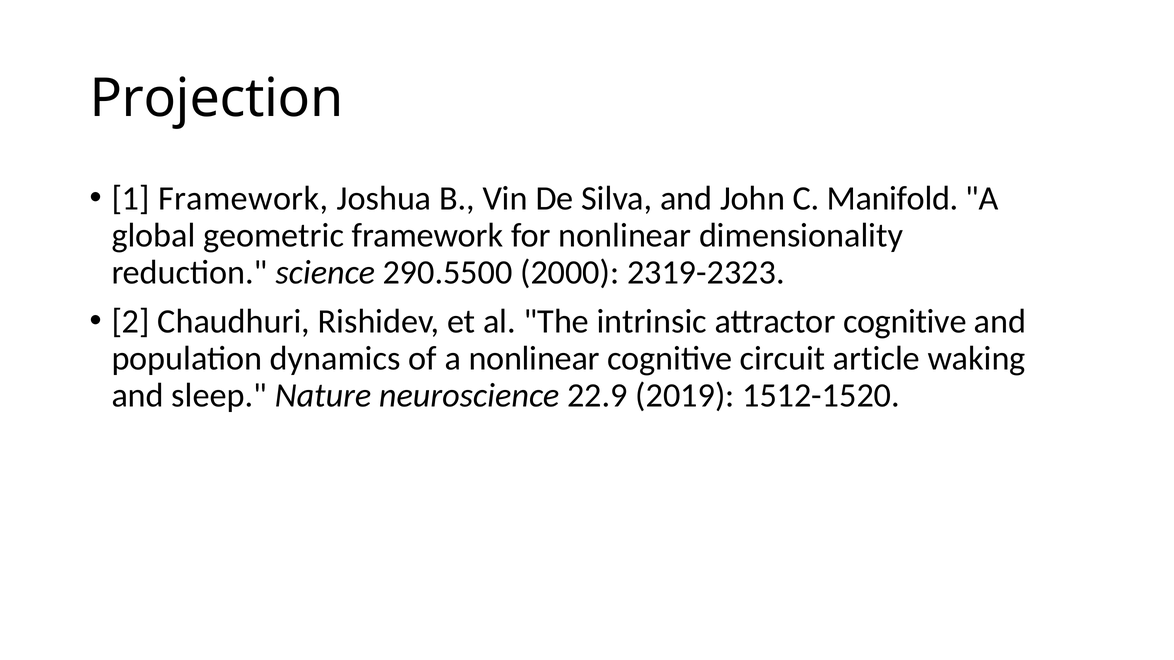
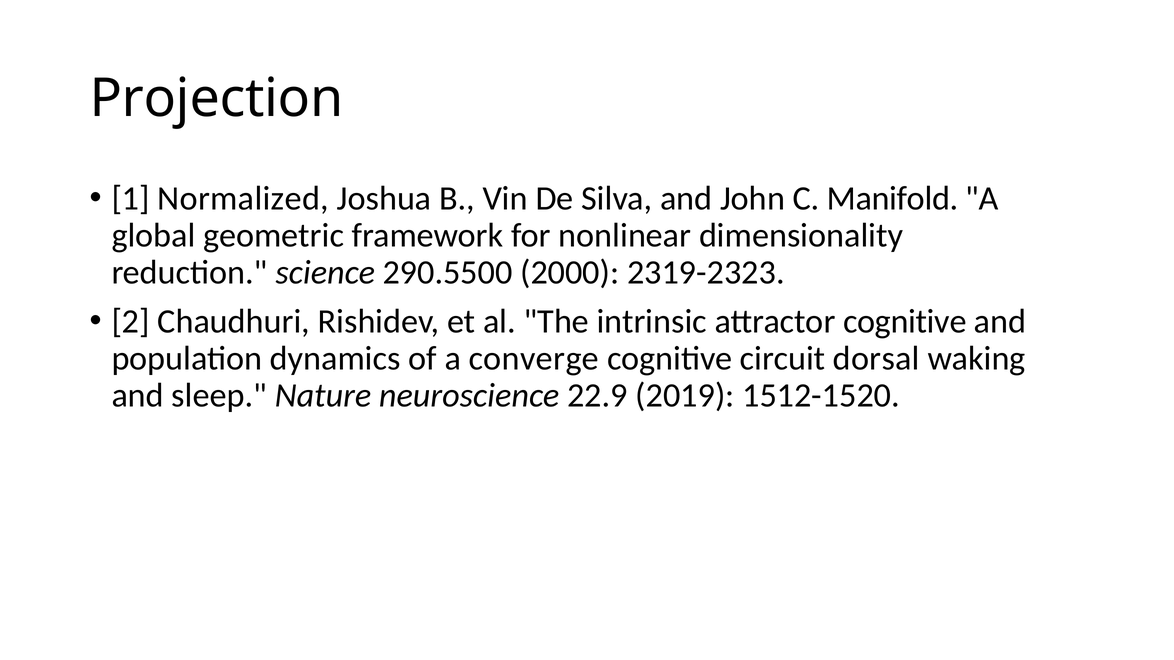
1 Framework: Framework -> Normalized (243, 198)
a nonlinear: nonlinear -> converge (534, 359)
article: article -> dorsal (876, 359)
